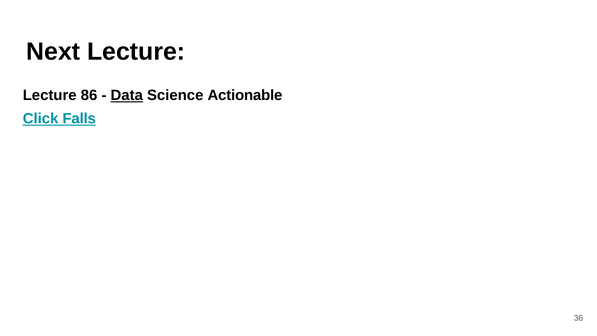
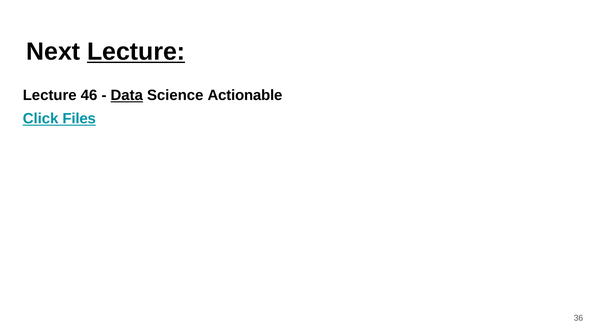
Lecture underline: none -> present (136, 52)
86: 86 -> 46 (89, 95)
Falls: Falls -> Files (79, 119)
